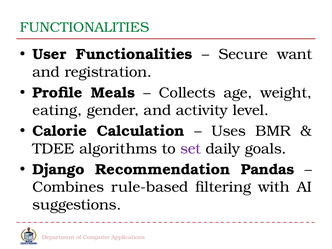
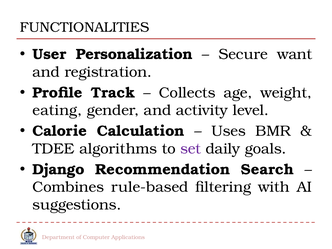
FUNCTIONALITIES colour: green -> black (85, 27)
User Functionalities: Functionalities -> Personalization (134, 54)
Meals: Meals -> Track (113, 93)
Pandas: Pandas -> Search (267, 169)
